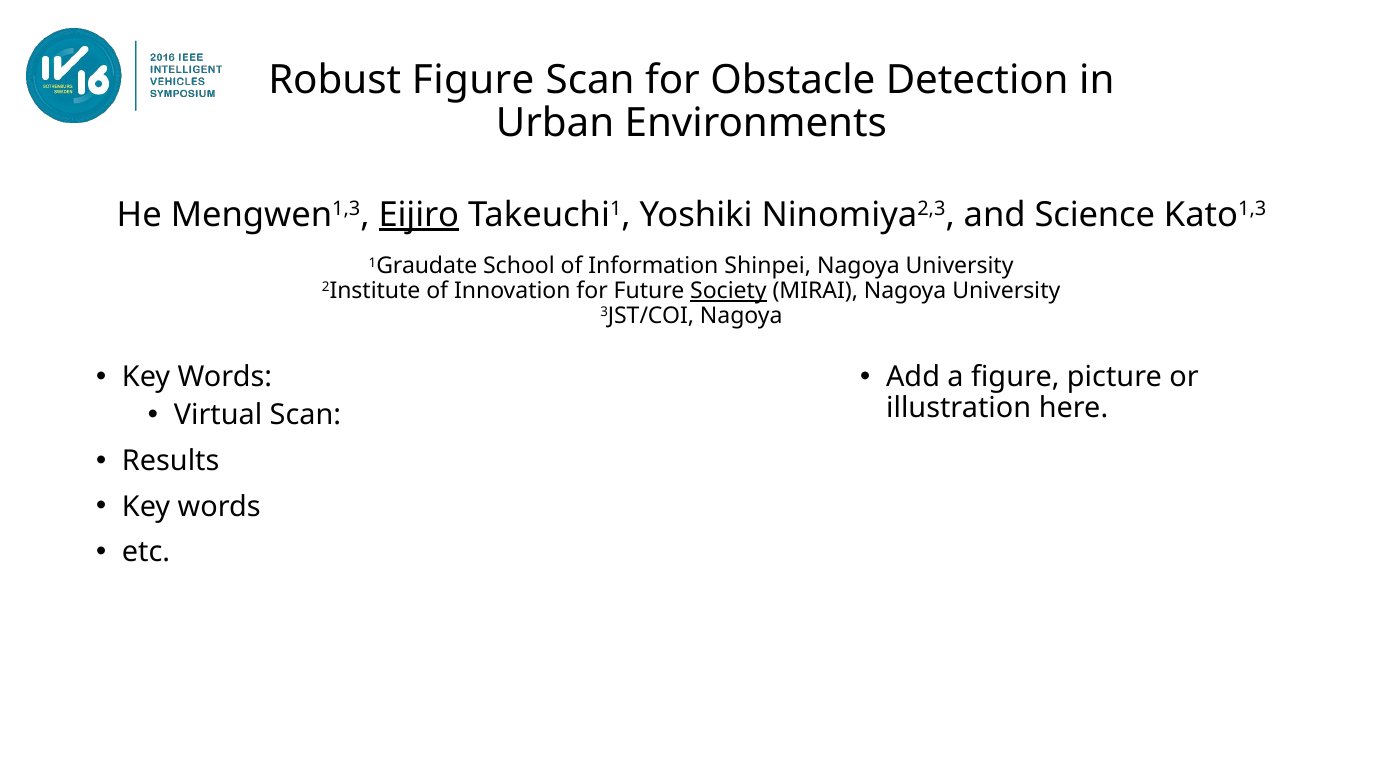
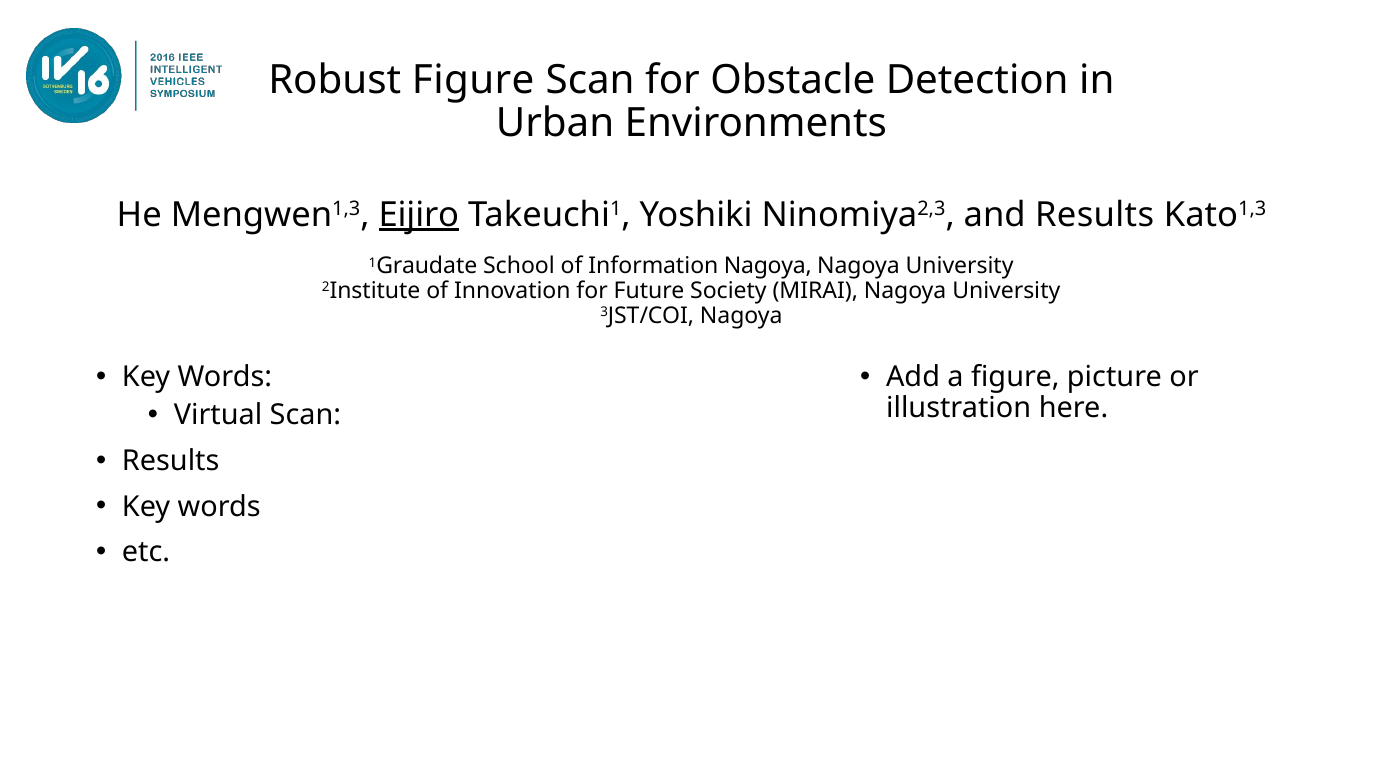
and Science: Science -> Results (1095, 215)
Information Shinpei: Shinpei -> Nagoya (768, 266)
Society underline: present -> none (728, 291)
